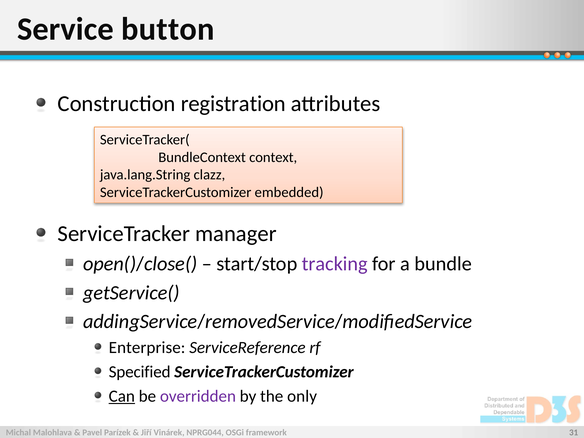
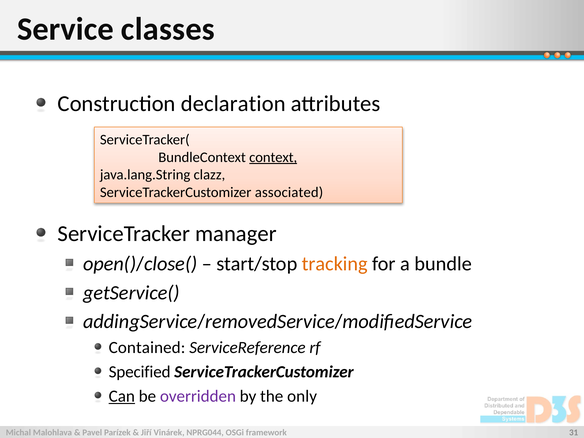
button: button -> classes (168, 29)
registration: registration -> declaration (233, 104)
context underline: none -> present (273, 157)
embedded: embedded -> associated (289, 192)
tracking colour: purple -> orange (335, 264)
Enterprise: Enterprise -> Contained (147, 348)
